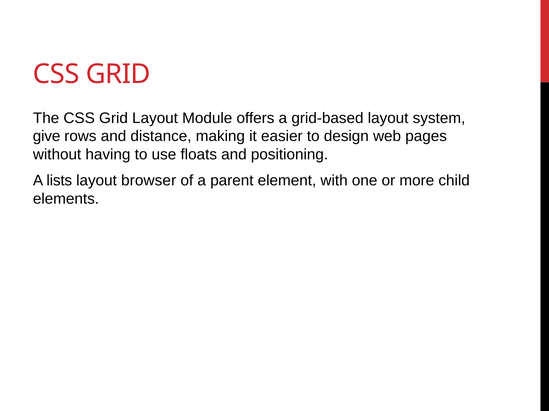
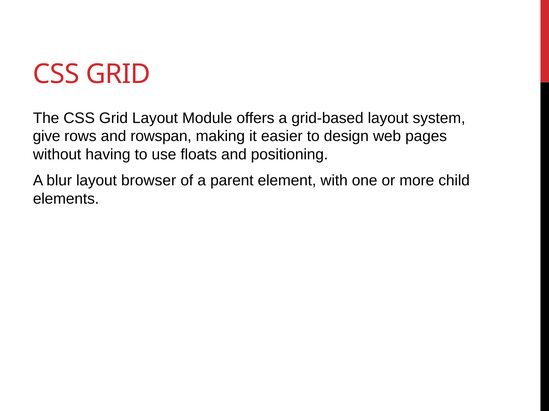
distance: distance -> rowspan (161, 137)
lists: lists -> blur (59, 181)
